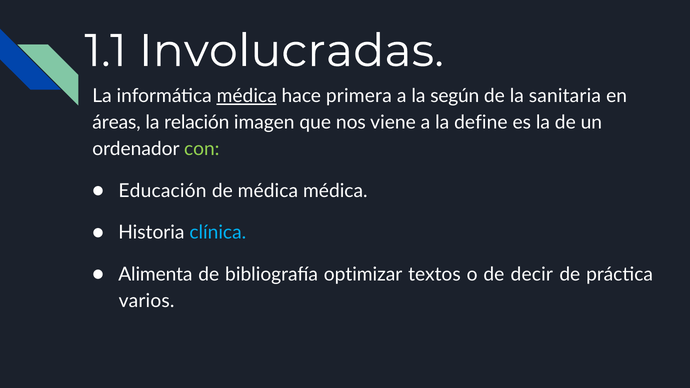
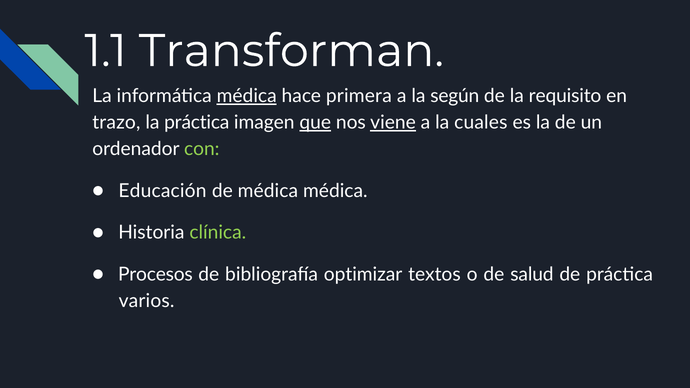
Involucradas: Involucradas -> Transforman (291, 51)
sanitaria: sanitaria -> requisito (565, 96)
áreas: áreas -> trazo (116, 123)
la relación: relación -> práctica (197, 123)
que underline: none -> present (315, 123)
viene underline: none -> present (393, 123)
define: define -> cuales (481, 123)
clínica colour: light blue -> light green (218, 233)
Alimenta: Alimenta -> Procesos (155, 274)
decir: decir -> salud (532, 274)
